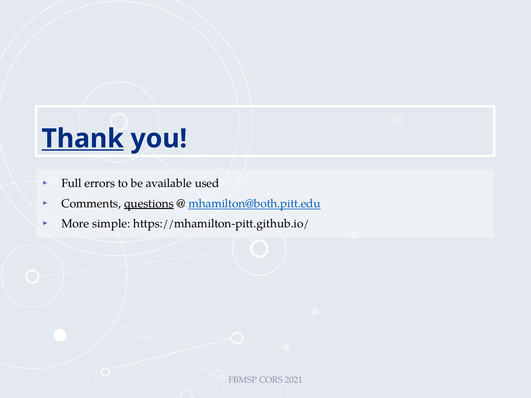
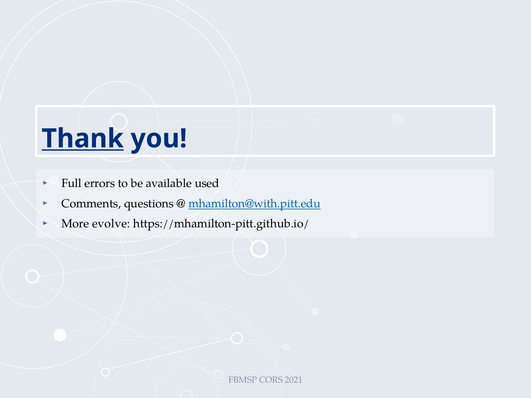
questions underline: present -> none (149, 204)
mhamilton@both.pitt.edu: mhamilton@both.pitt.edu -> mhamilton@with.pitt.edu (254, 204)
simple: simple -> evolve (111, 224)
